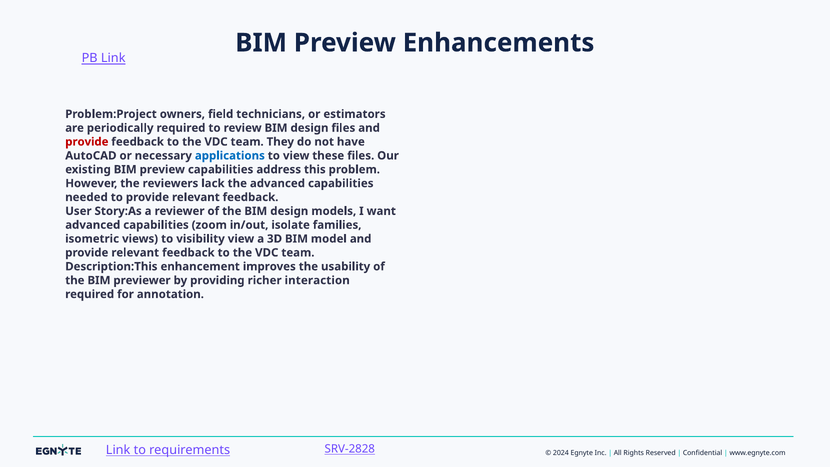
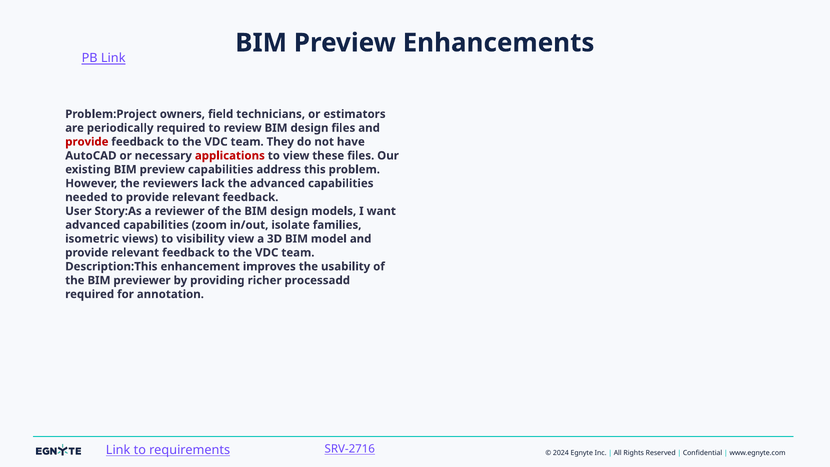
applications colour: blue -> red (230, 156)
interaction: interaction -> processadd (317, 280)
SRV-2828: SRV-2828 -> SRV-2716 (350, 449)
